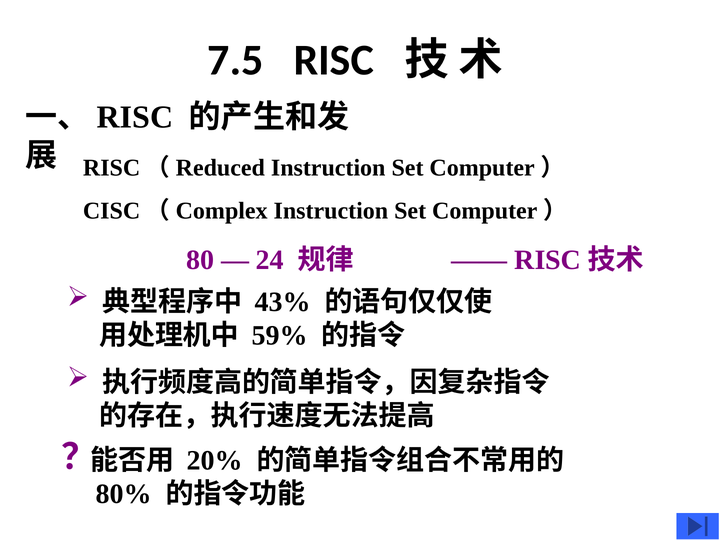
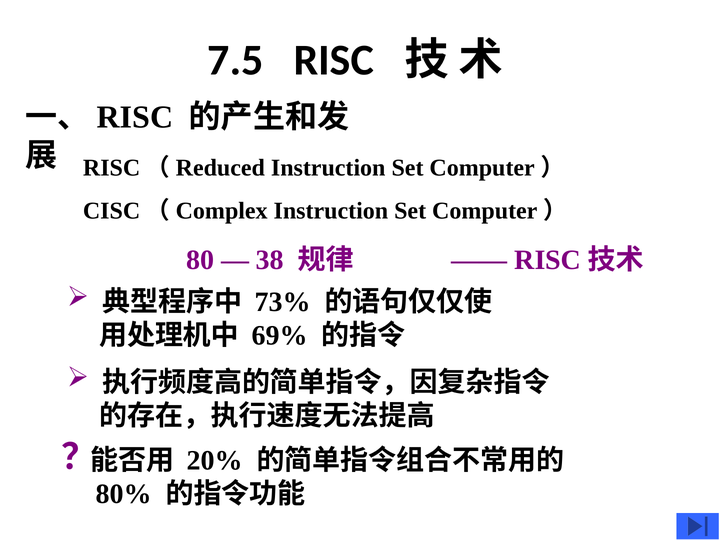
24: 24 -> 38 (270, 260)
43%: 43% -> 73% (283, 302)
59%: 59% -> 69% (280, 335)
